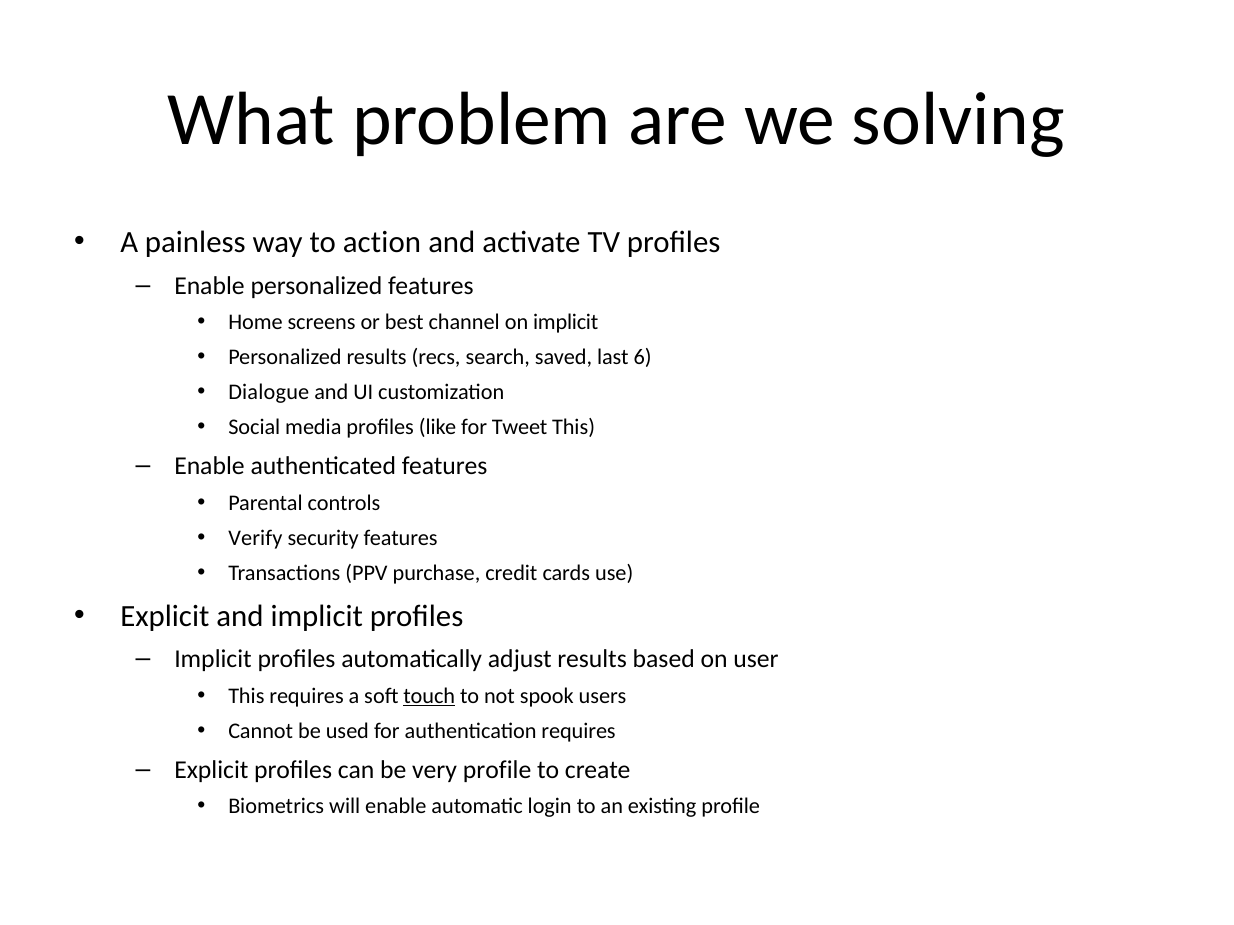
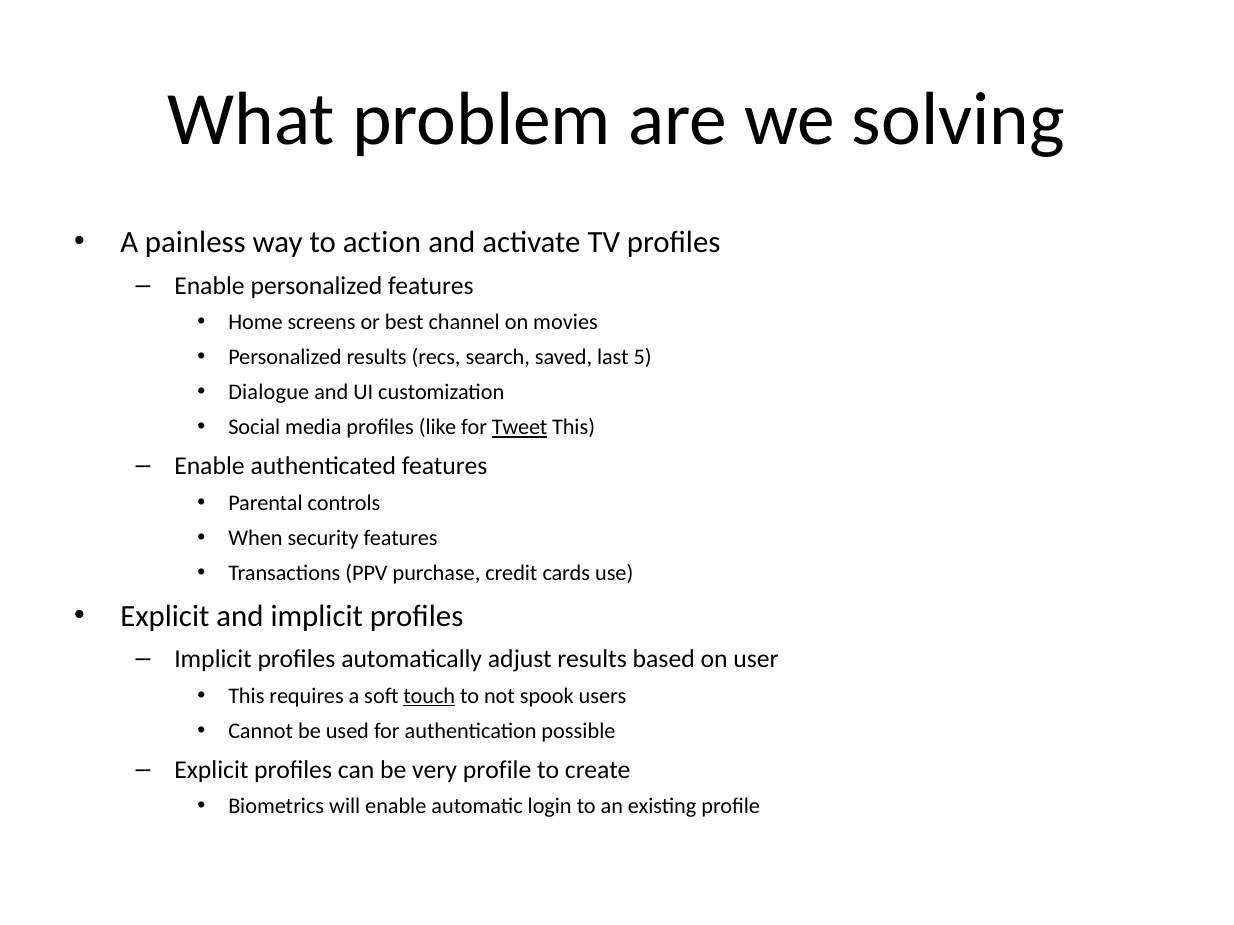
on implicit: implicit -> movies (566, 323)
6: 6 -> 5 (643, 358)
Tweet underline: none -> present (520, 428)
Verify: Verify -> When (255, 538)
authentication requires: requires -> possible (579, 732)
